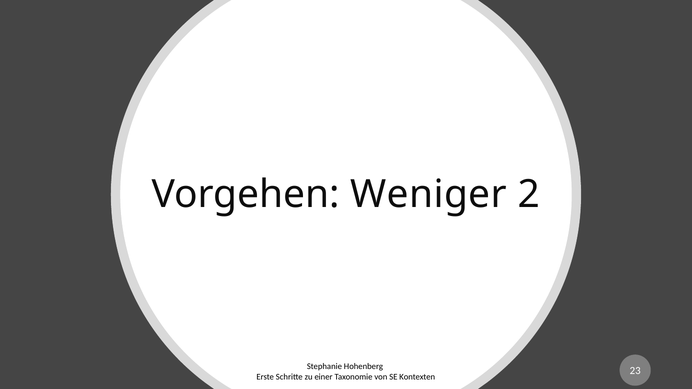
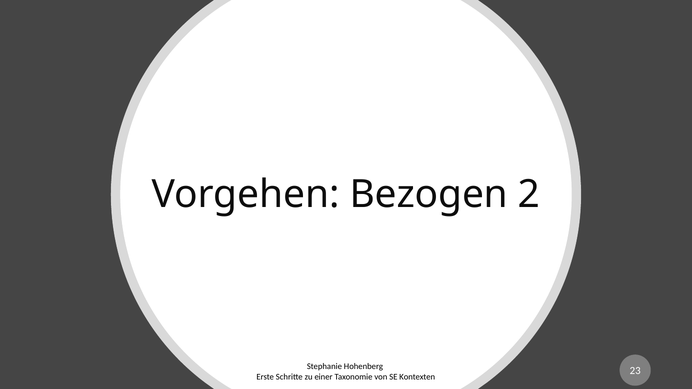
Weniger: Weniger -> Bezogen (429, 194)
